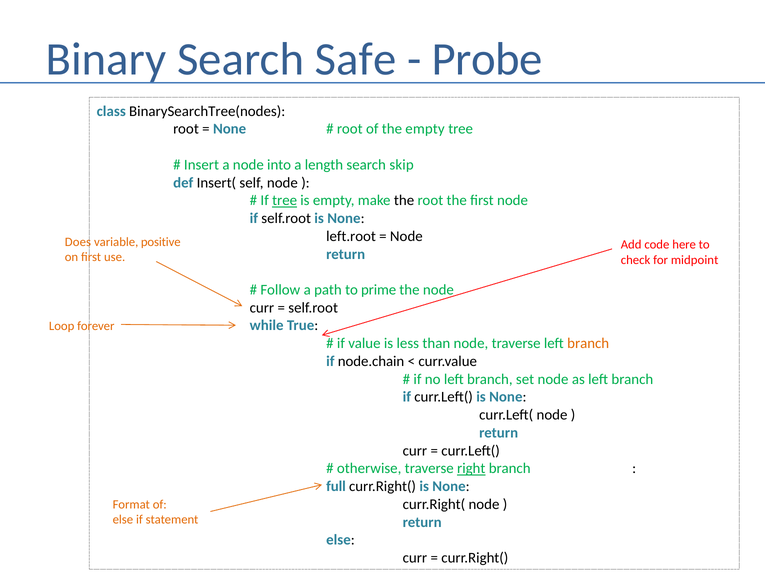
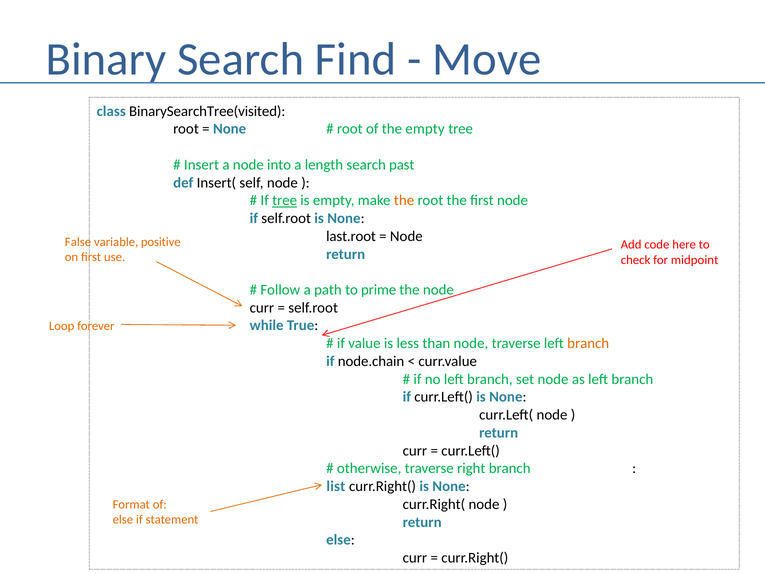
Safe: Safe -> Find (356, 59)
Probe: Probe -> Move (487, 59)
BinarySearchTree(nodes: BinarySearchTree(nodes -> BinarySearchTree(visited (207, 111)
skip: skip -> past (402, 165)
the colour: black -> orange (404, 200)
left.root: left.root -> last.root (351, 236)
Does: Does -> False (78, 242)
right underline: present -> none (471, 468)
full: full -> list (336, 486)
